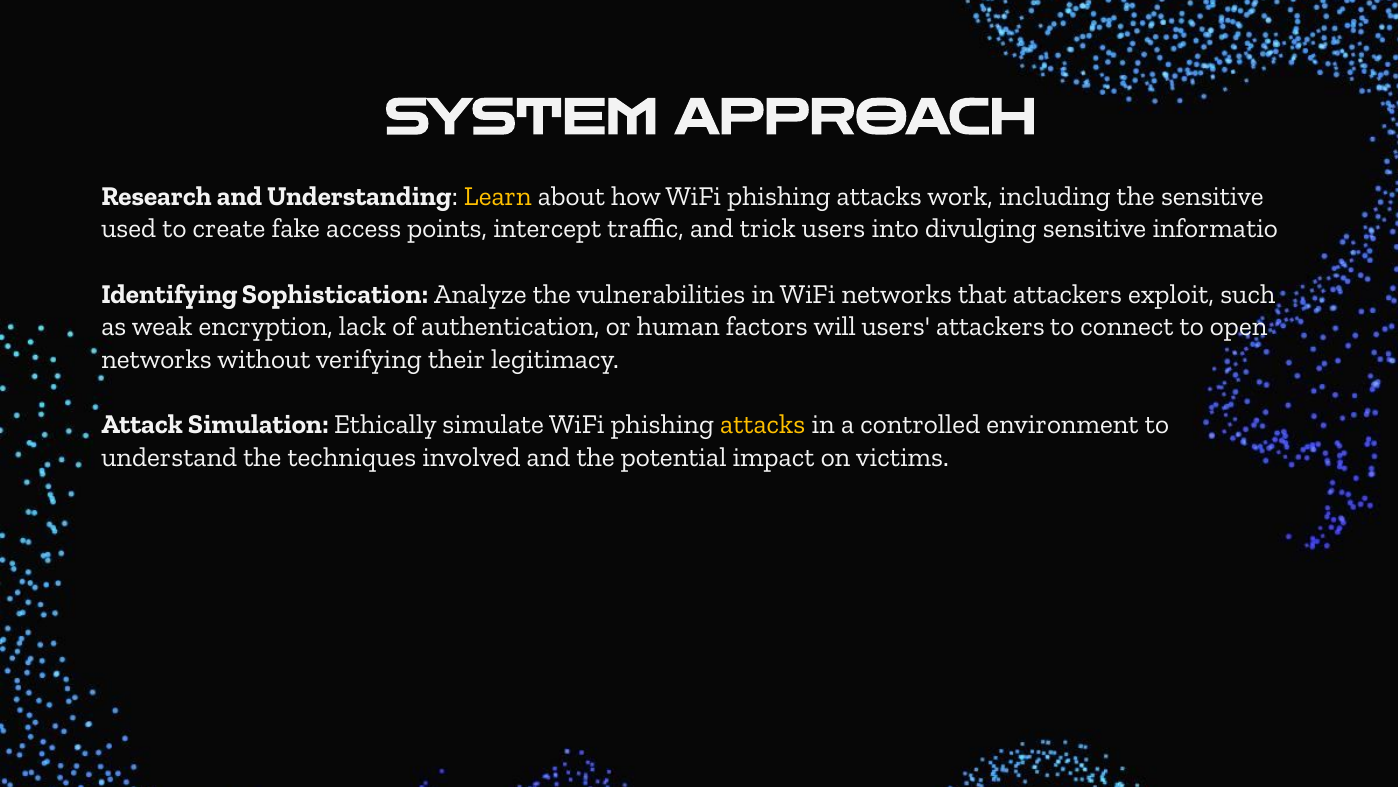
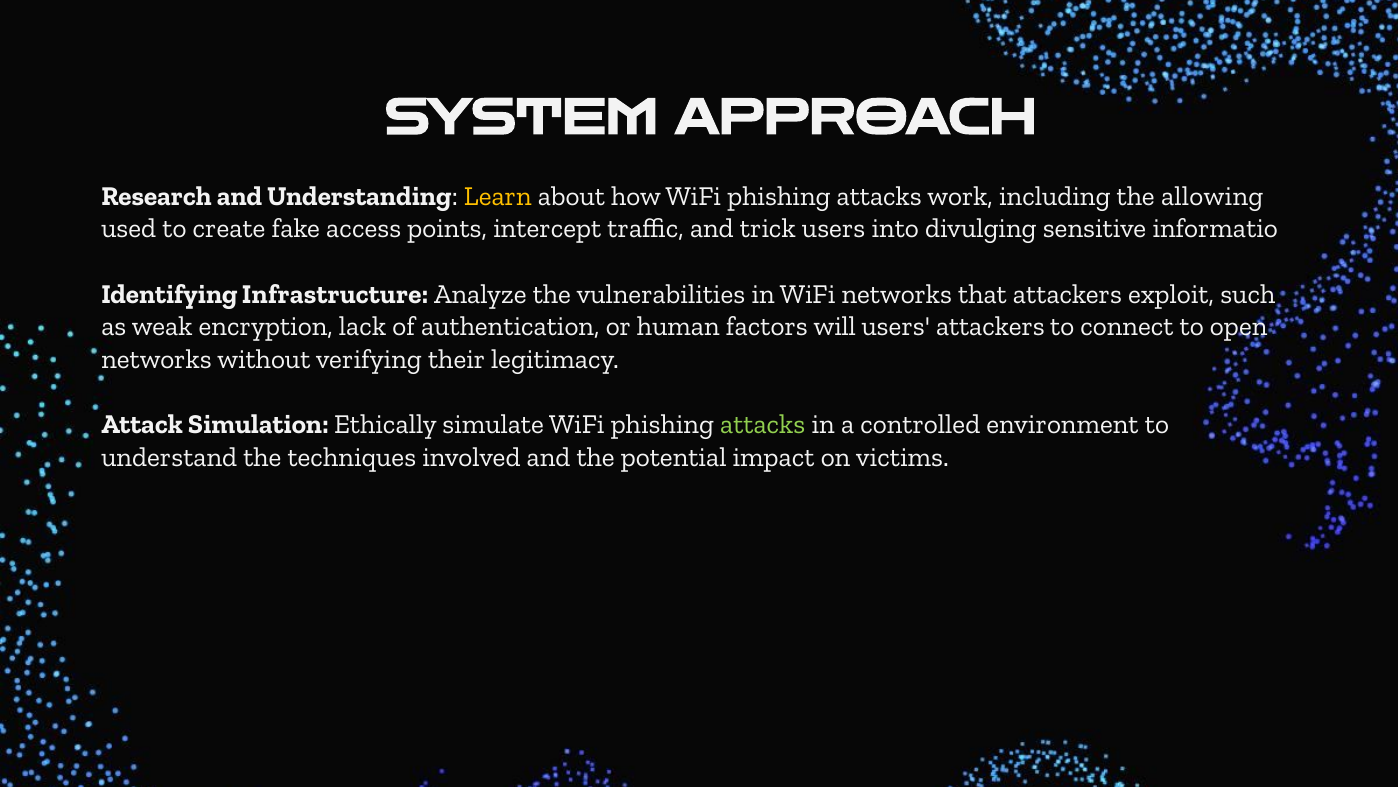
the sensitive: sensitive -> allowing (1212, 196)
Sophistication: Sophistication -> Infrastructure (335, 294)
attacks colour: yellow -> light green (763, 425)
